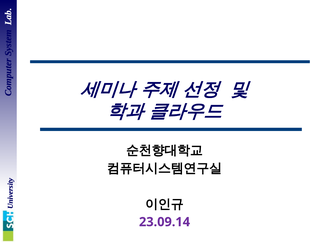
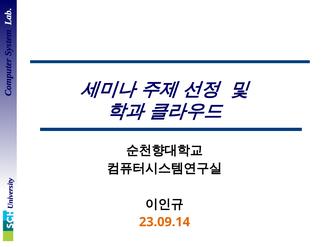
23.09.14 colour: purple -> orange (165, 222)
